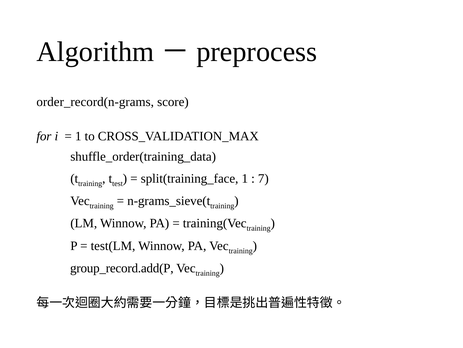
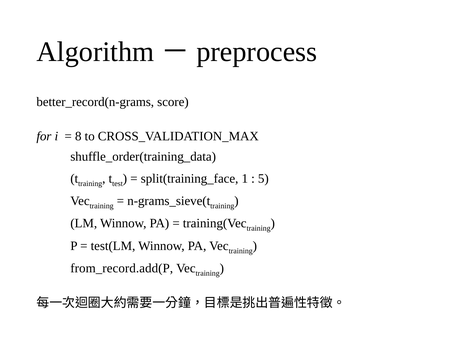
order_record(n-grams: order_record(n-grams -> better_record(n-grams (95, 102)
1: 1 -> 8 (78, 136)
7: 7 -> 5 (263, 178)
group_record.add(P: group_record.add(P -> from_record.add(P (122, 268)
